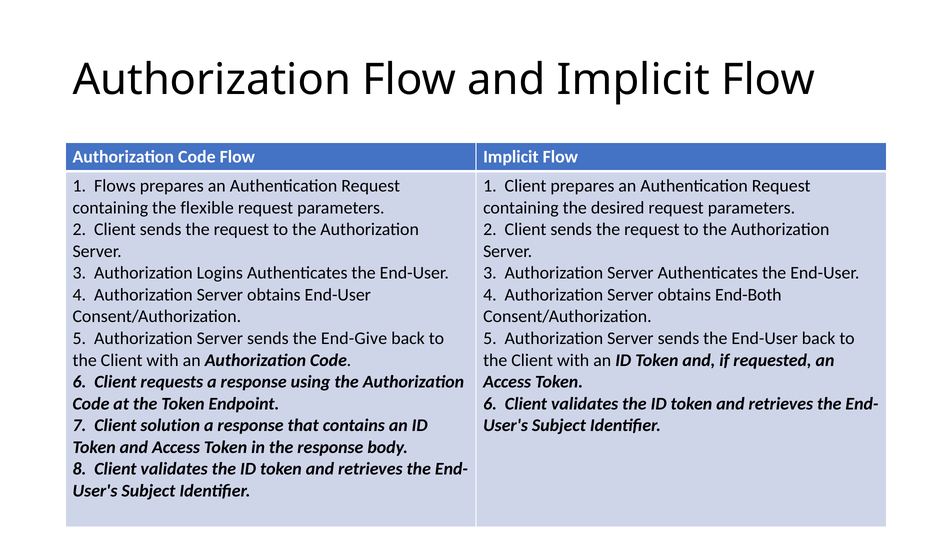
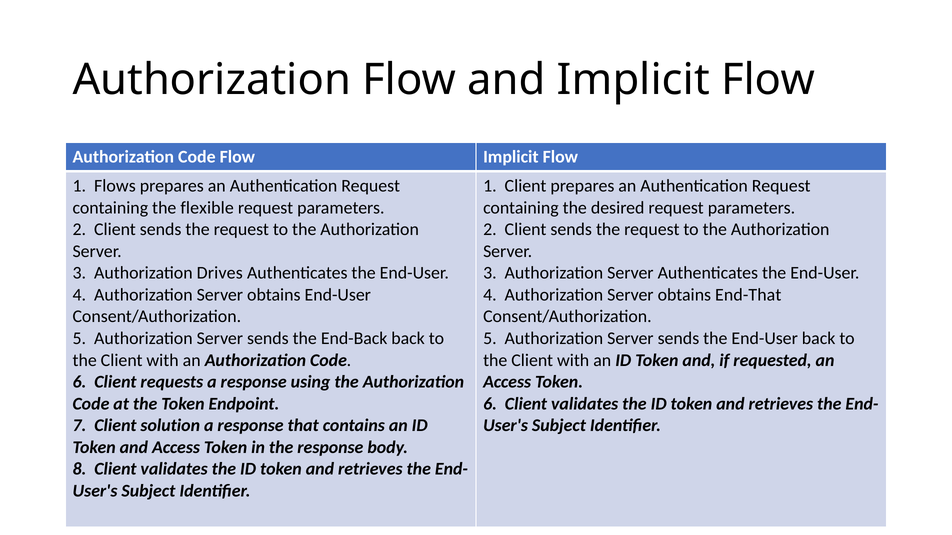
Logins: Logins -> Drives (220, 273)
End-Both: End-Both -> End-That (748, 295)
End-Give: End-Give -> End-Back (354, 339)
